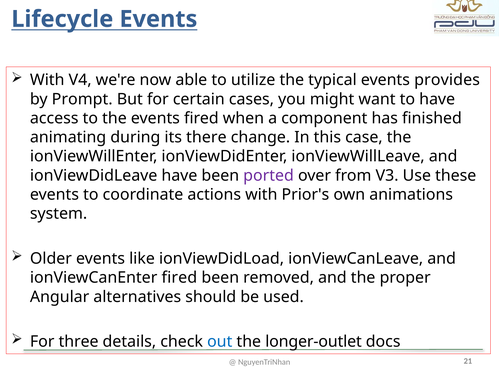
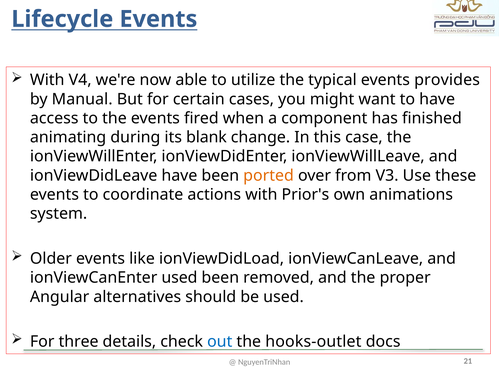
Prompt: Prompt -> Manual (82, 99)
there: there -> blank (206, 137)
ported colour: purple -> orange (269, 176)
ionViewCanEnter fired: fired -> used (179, 278)
longer-outlet: longer-outlet -> hooks-outlet (313, 342)
